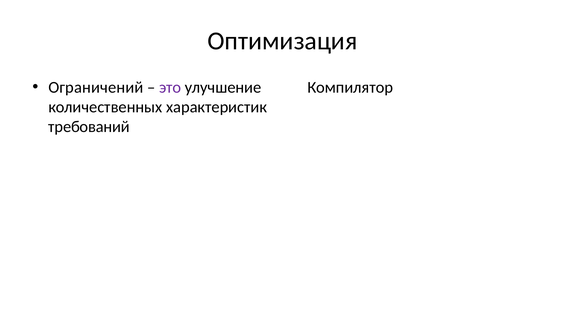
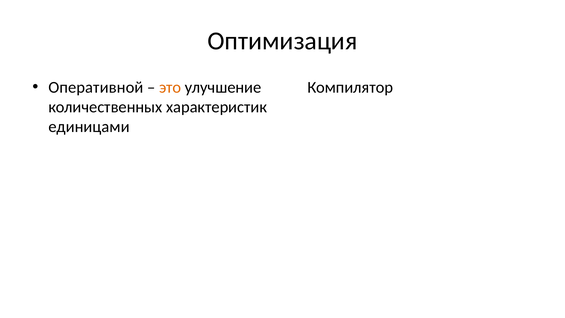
Ограничений: Ограничений -> Оперативной (96, 87)
это colour: purple -> orange (170, 87)
требований: требований -> единицами (89, 127)
